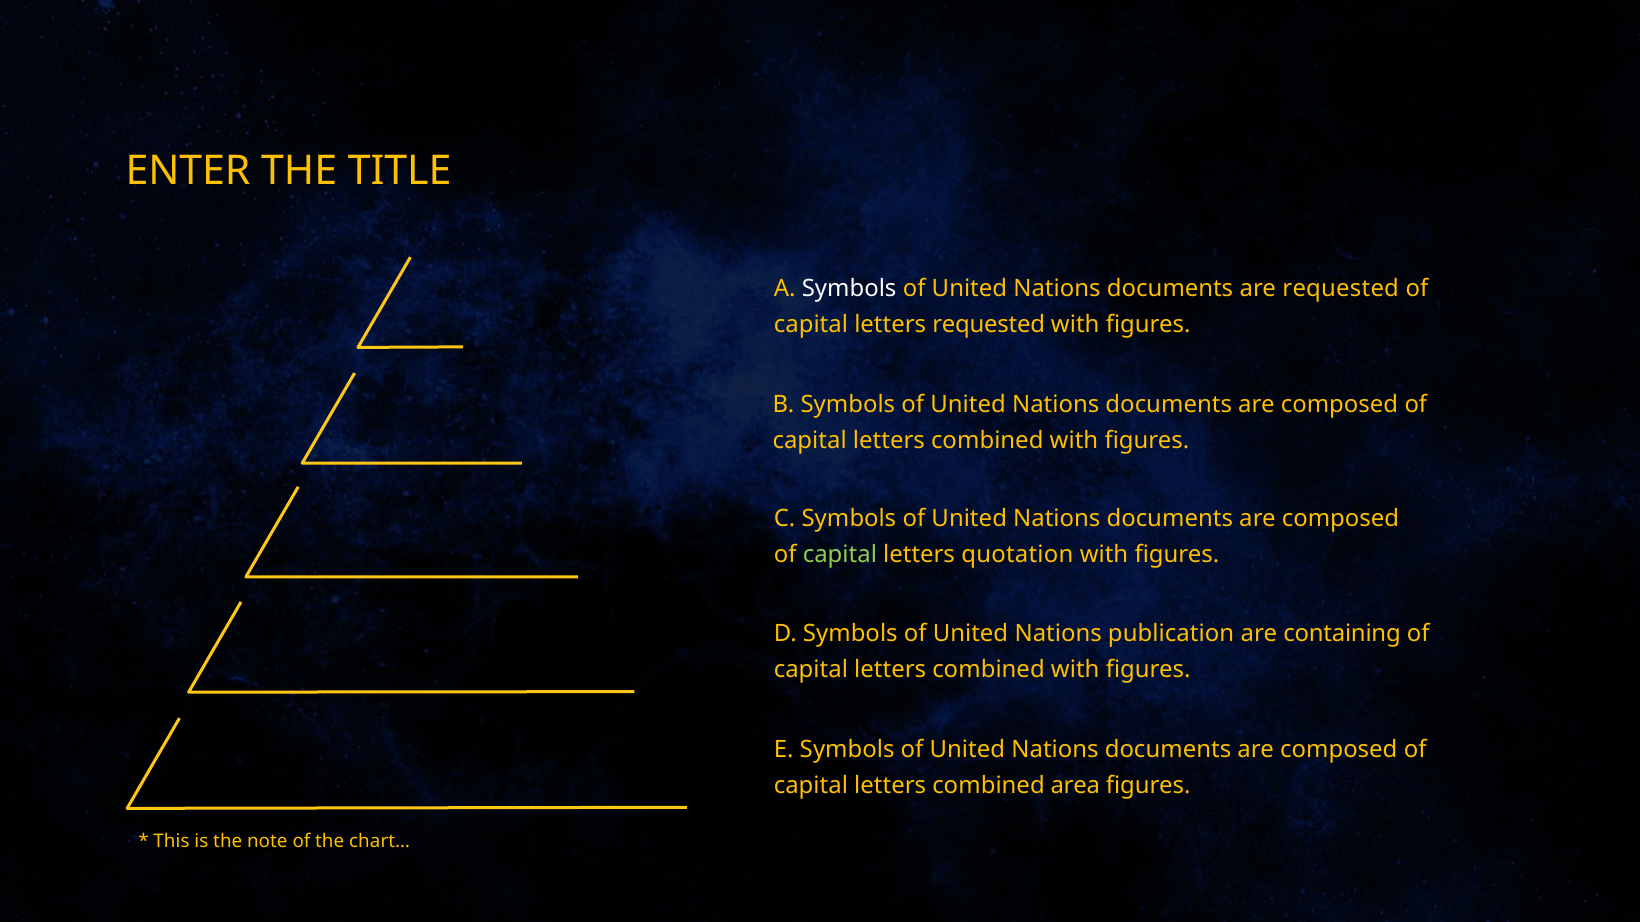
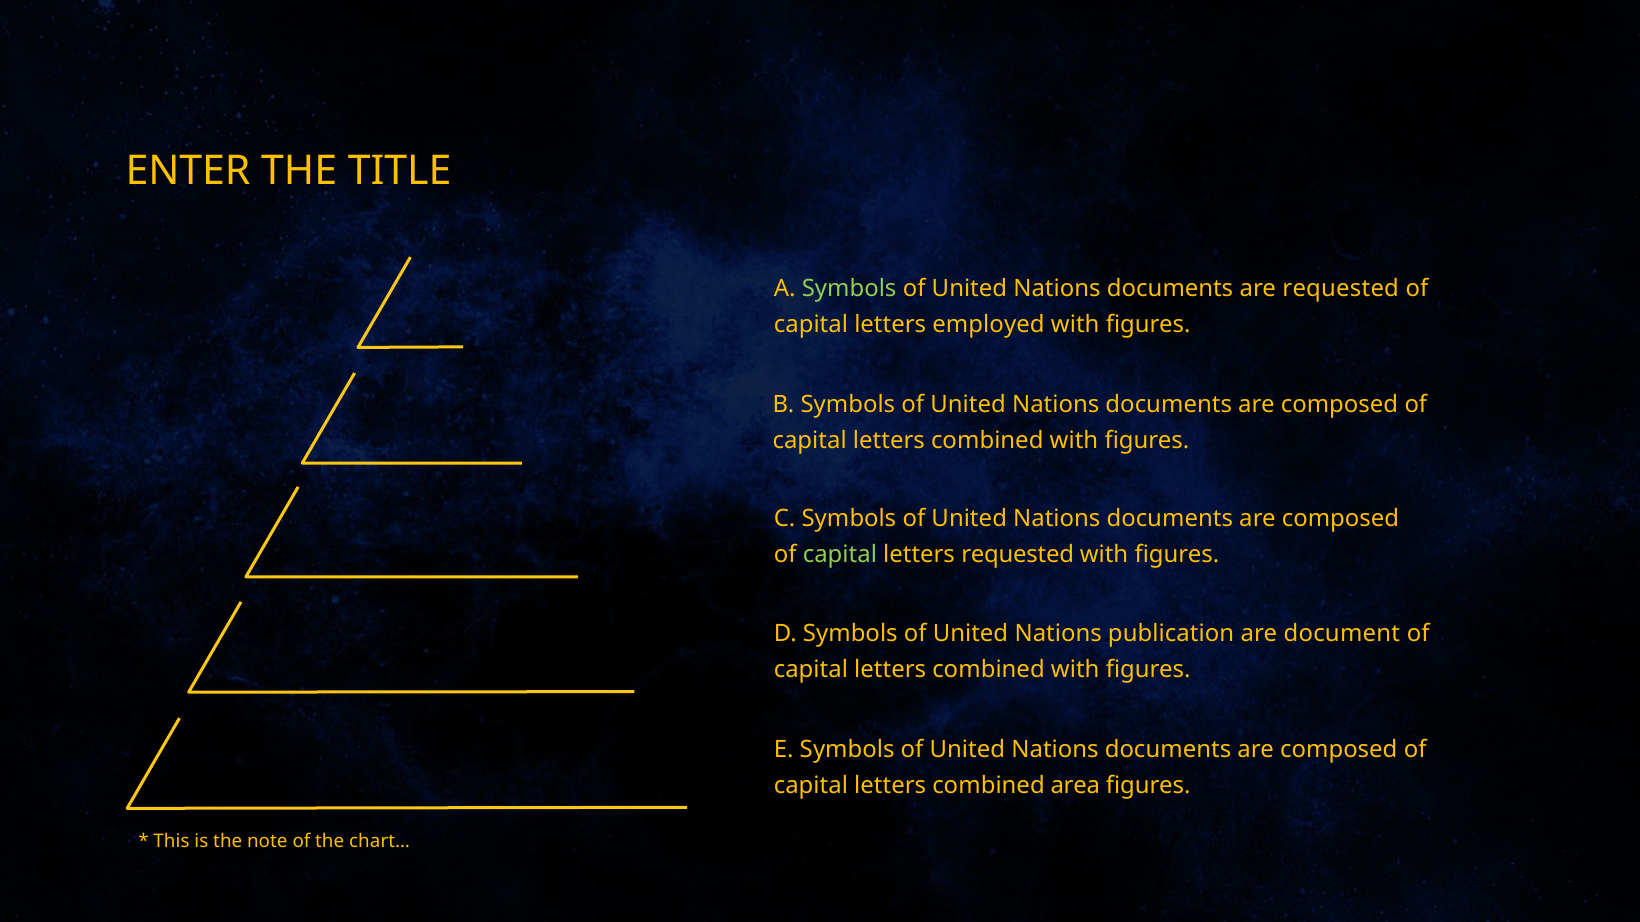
Symbols colour: white -> light green (849, 289)
letters requested: requested -> employed (988, 325)
letters quotation: quotation -> requested (1018, 555)
containing: containing -> document (1342, 634)
